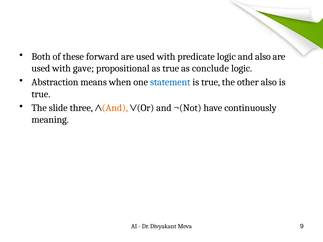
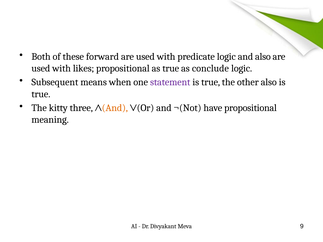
gave: gave -> likes (84, 69)
Abstraction: Abstraction -> Subsequent (55, 82)
statement colour: blue -> purple (170, 82)
slide: slide -> kitty (58, 108)
have continuously: continuously -> propositional (250, 108)
